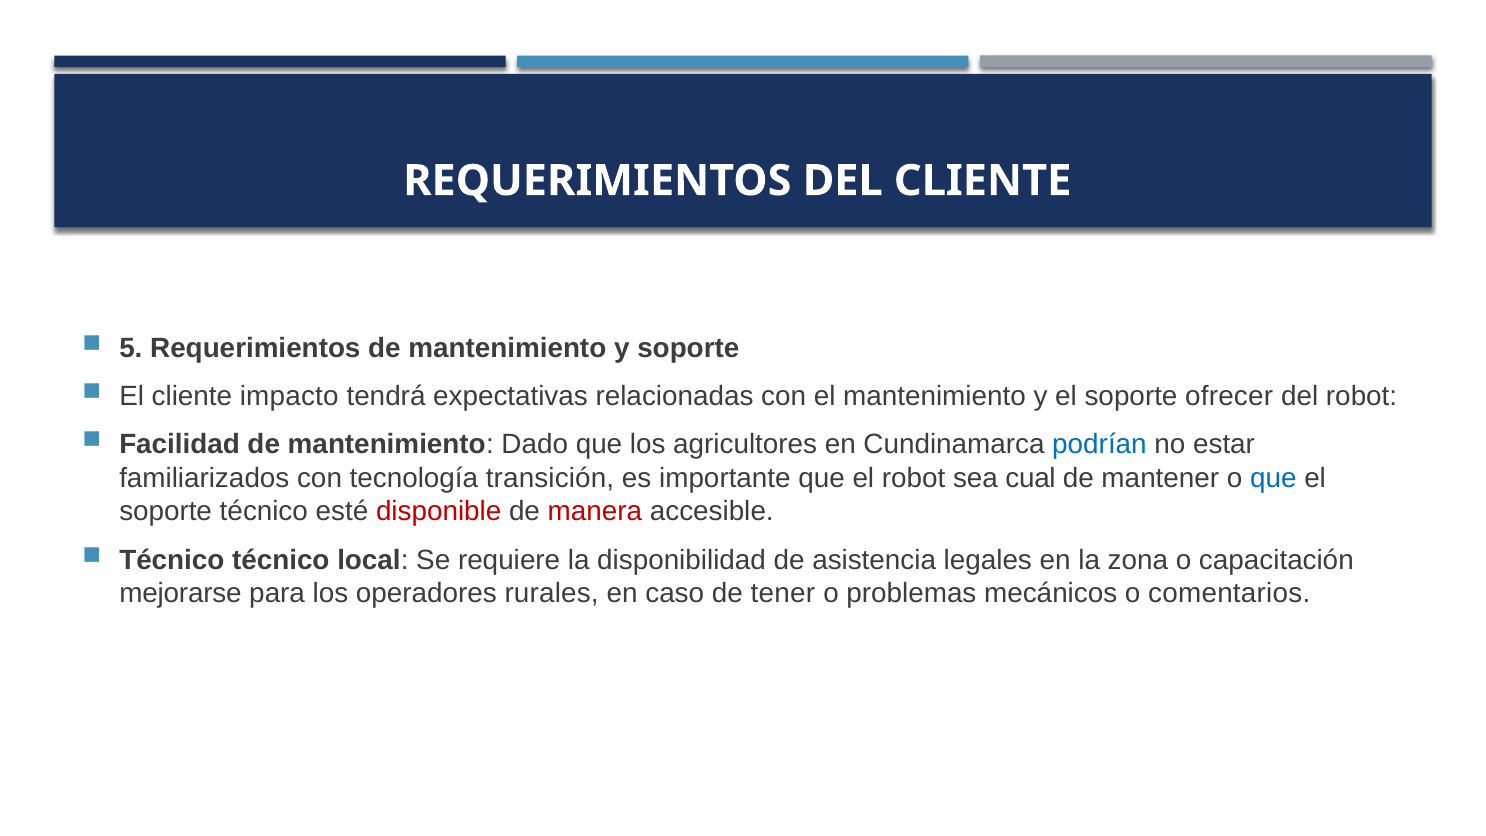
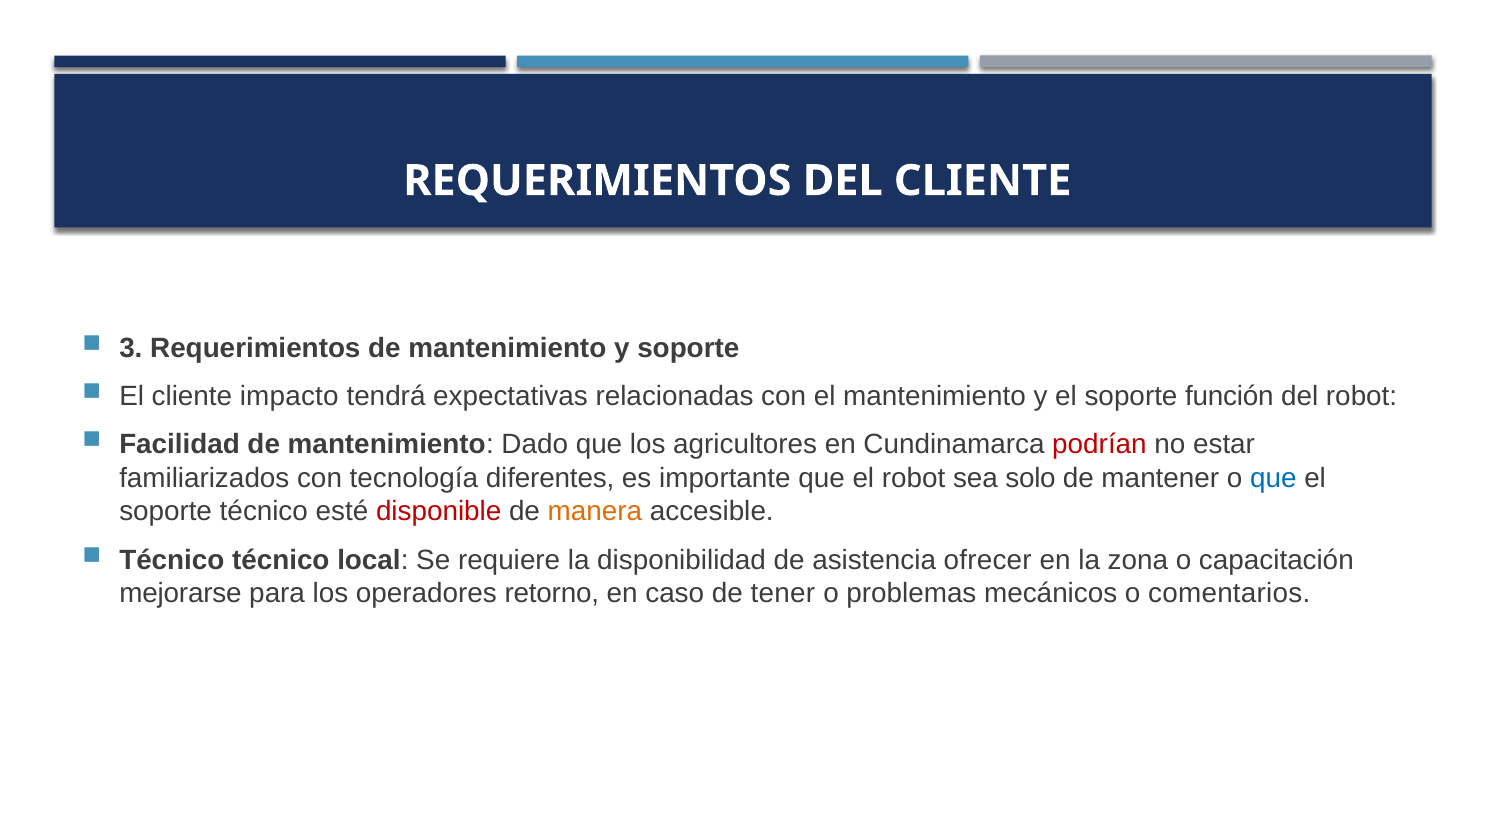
5: 5 -> 3 (131, 348)
ofrecer: ofrecer -> función (1229, 396)
podrían colour: blue -> red (1099, 445)
transición: transición -> diferentes (550, 478)
cual: cual -> solo (1031, 478)
manera colour: red -> orange (595, 512)
legales: legales -> ofrecer (988, 560)
rurales: rurales -> retorno (552, 593)
